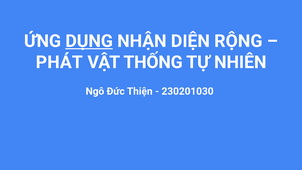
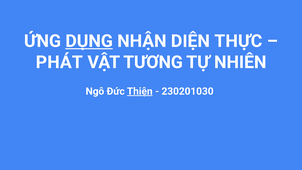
RỘNG: RỘNG -> THỰC (238, 41)
THỐNG: THỐNG -> TƯƠNG (153, 62)
Thiện underline: none -> present (140, 91)
